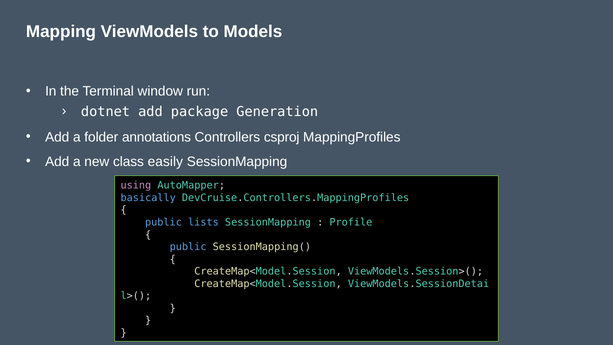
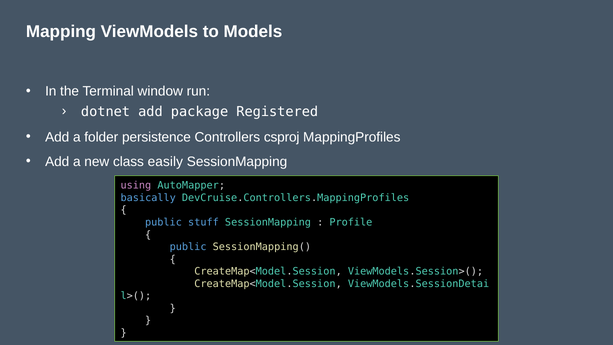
Generation: Generation -> Registered (277, 112)
annotations: annotations -> persistence (156, 137)
lists: lists -> stuff (203, 222)
